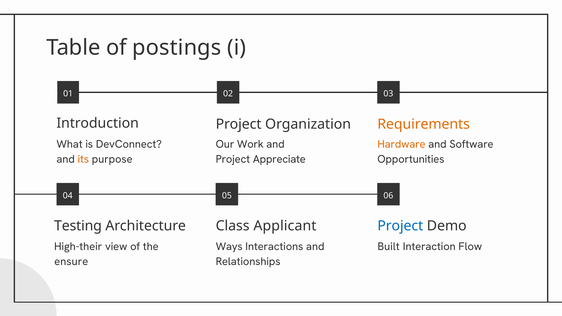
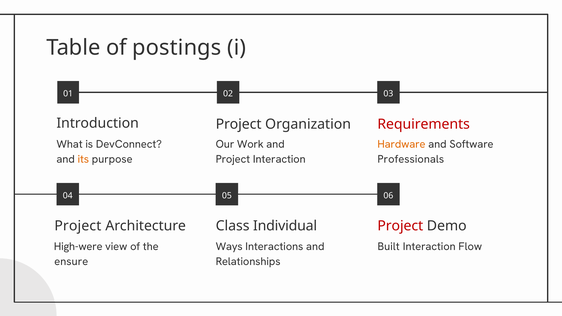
Requirements colour: orange -> red (424, 124)
Project Appreciate: Appreciate -> Interaction (279, 159)
Opportunities: Opportunities -> Professionals (411, 159)
Testing: Testing -> Project (78, 226)
Applicant: Applicant -> Individual (285, 226)
Project colour: blue -> red (400, 226)
High-their: High-their -> High-were (78, 247)
